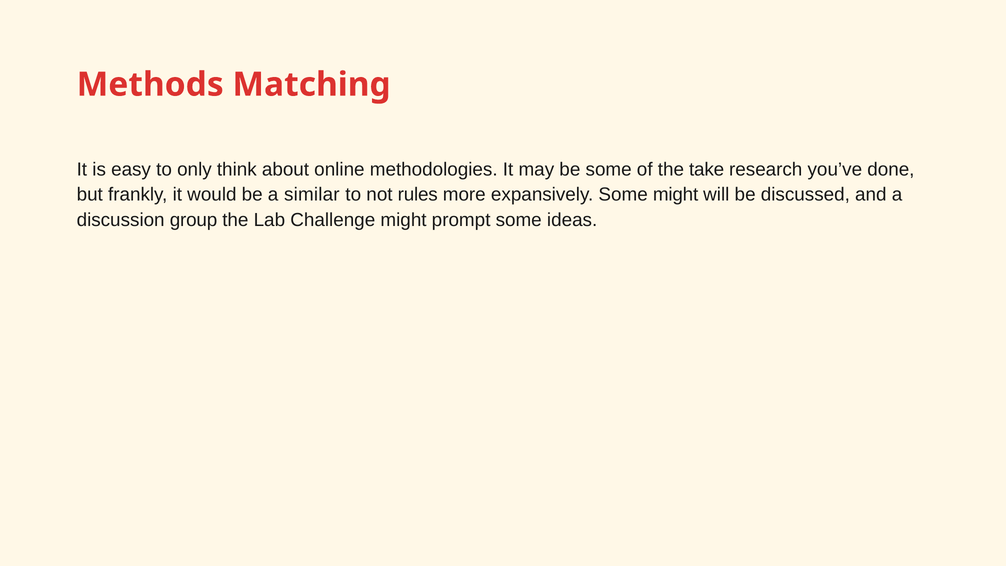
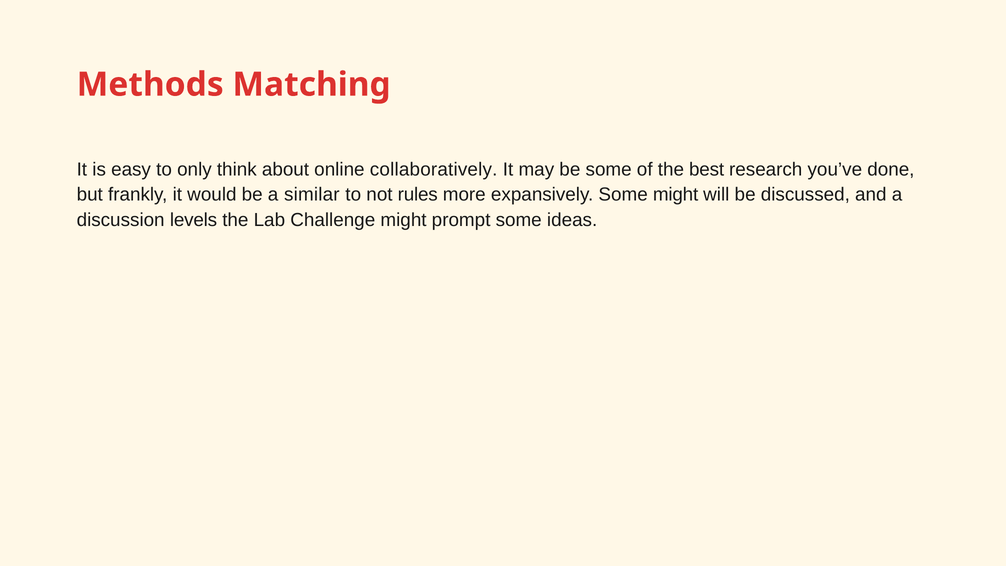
methodologies: methodologies -> collaboratively (434, 170)
take: take -> best (707, 170)
group: group -> levels (194, 220)
